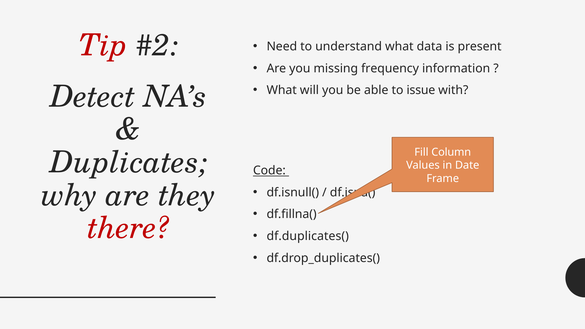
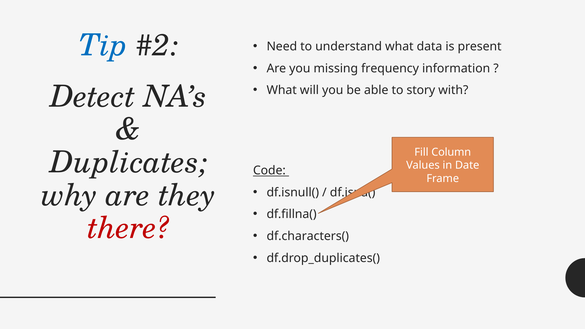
Tip colour: red -> blue (103, 45)
issue: issue -> story (421, 90)
df.duplicates(: df.duplicates( -> df.characters( (308, 236)
